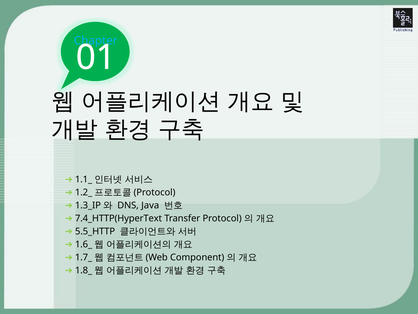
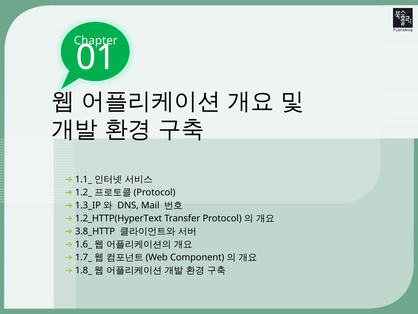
Chapter colour: light blue -> white (96, 41)
Java: Java -> Mail (150, 205)
7.4_HTTP(HyperText: 7.4_HTTP(HyperText -> 1.2_HTTP(HyperText (118, 218)
5.5_HTTP: 5.5_HTTP -> 3.8_HTTP (95, 231)
